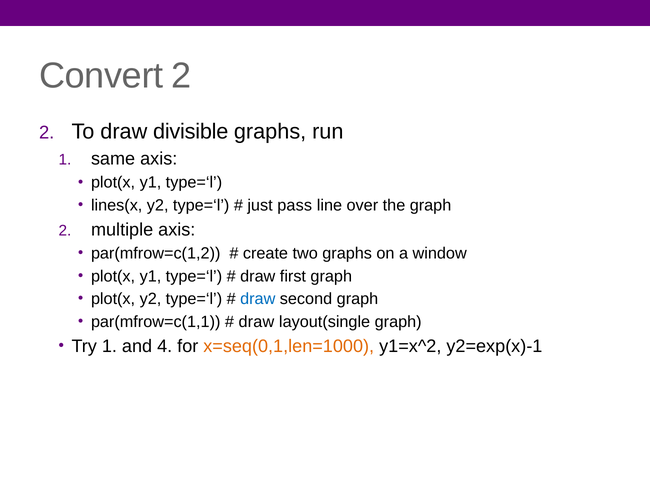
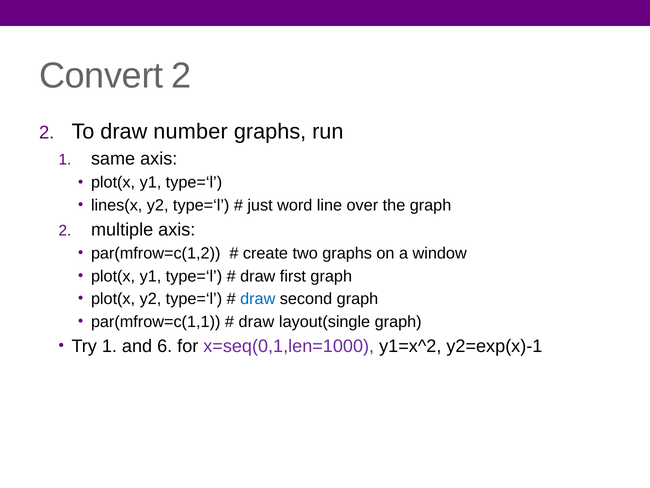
divisible: divisible -> number (191, 132)
pass: pass -> word (295, 205)
4: 4 -> 6 (165, 346)
x=seq(0,1,len=1000 colour: orange -> purple (289, 346)
